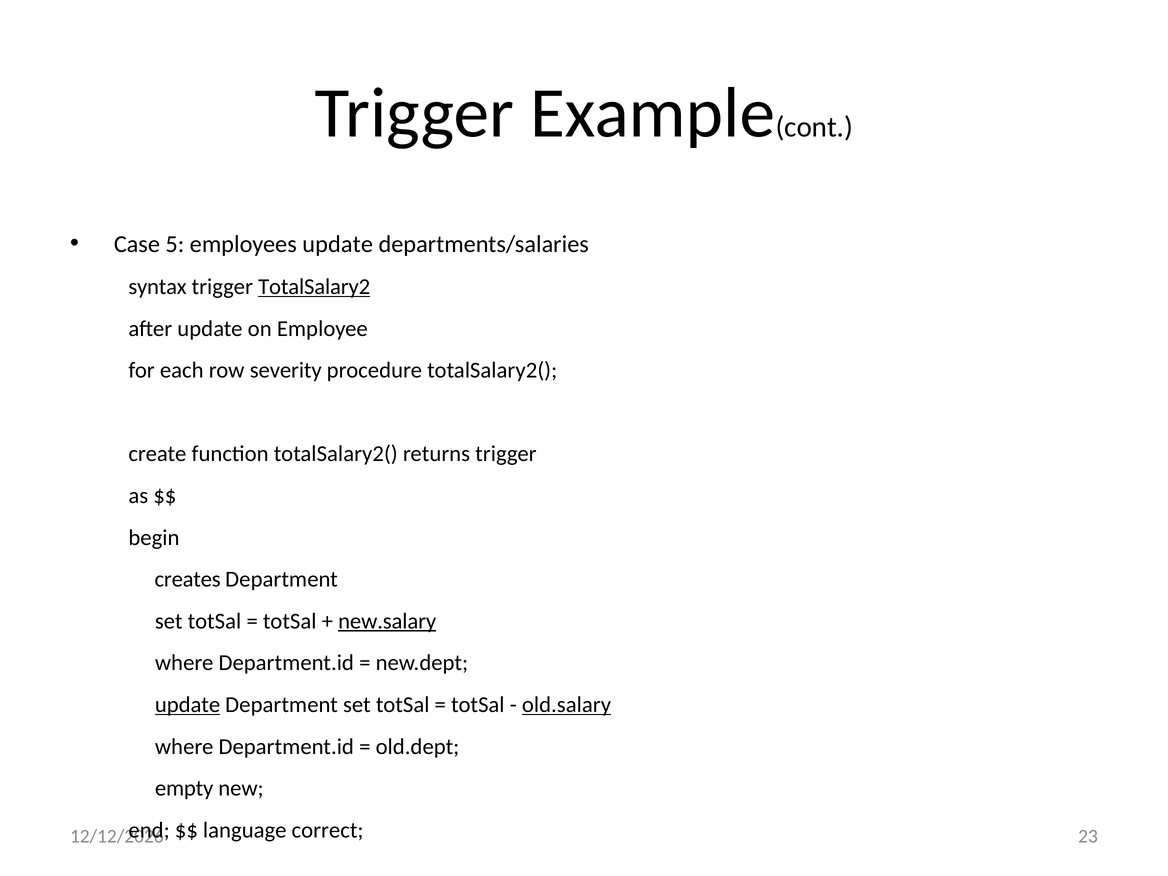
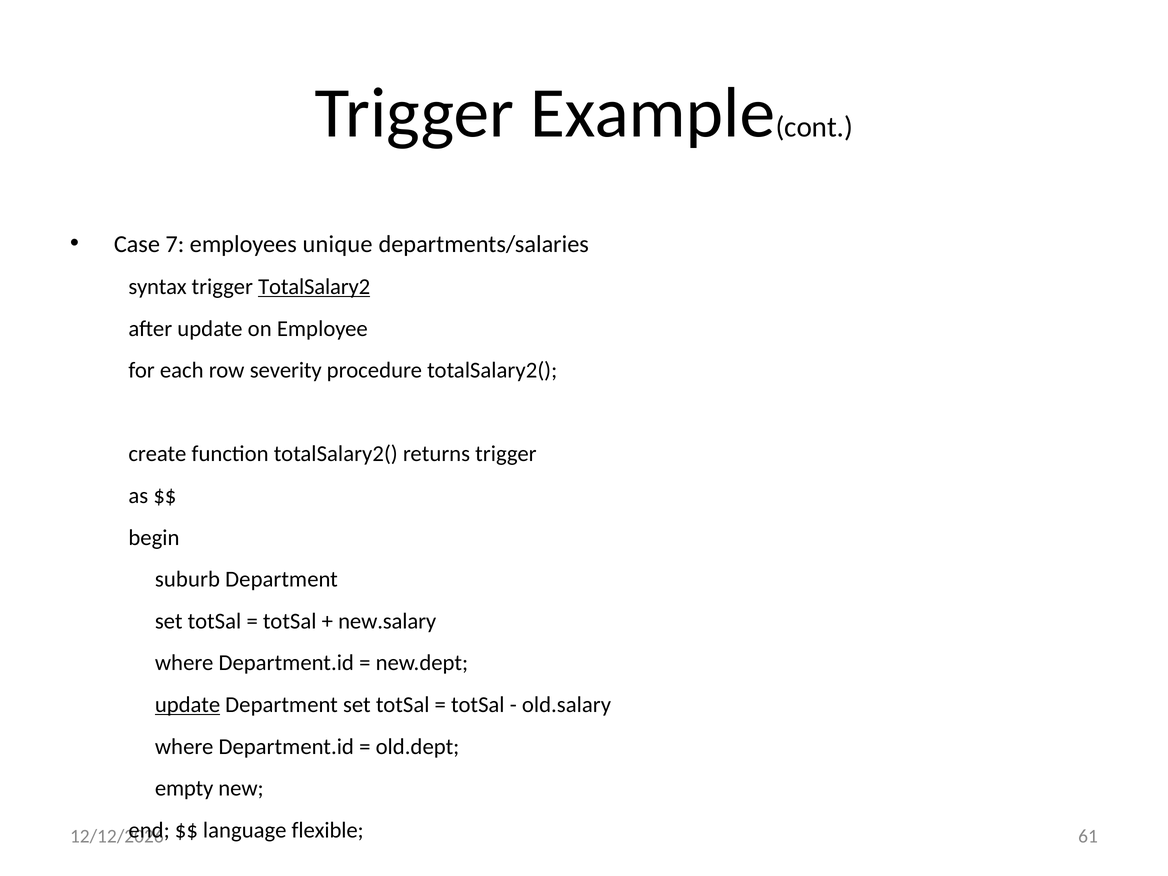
5: 5 -> 7 (175, 244)
employees update: update -> unique (338, 244)
creates: creates -> suburb (187, 579)
new.salary underline: present -> none (387, 621)
old.salary underline: present -> none (566, 705)
correct: correct -> flexible (328, 830)
23: 23 -> 61 (1088, 836)
